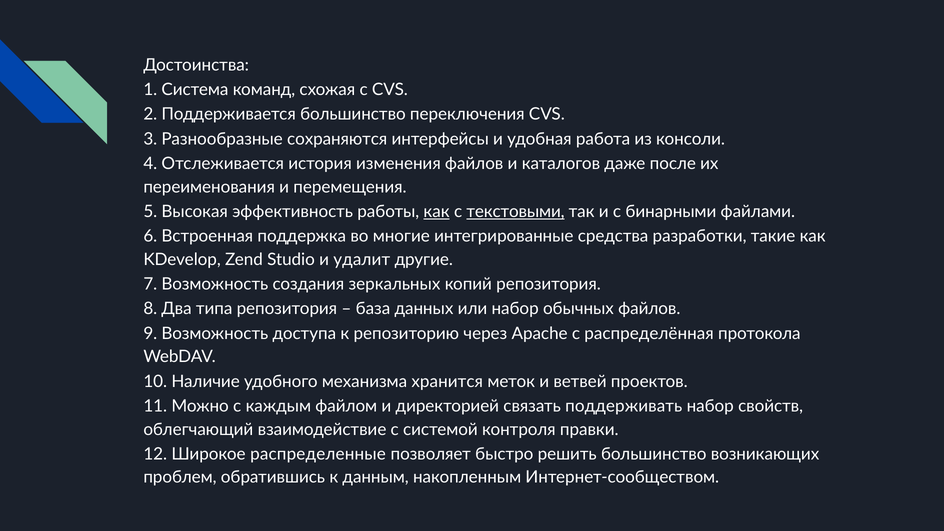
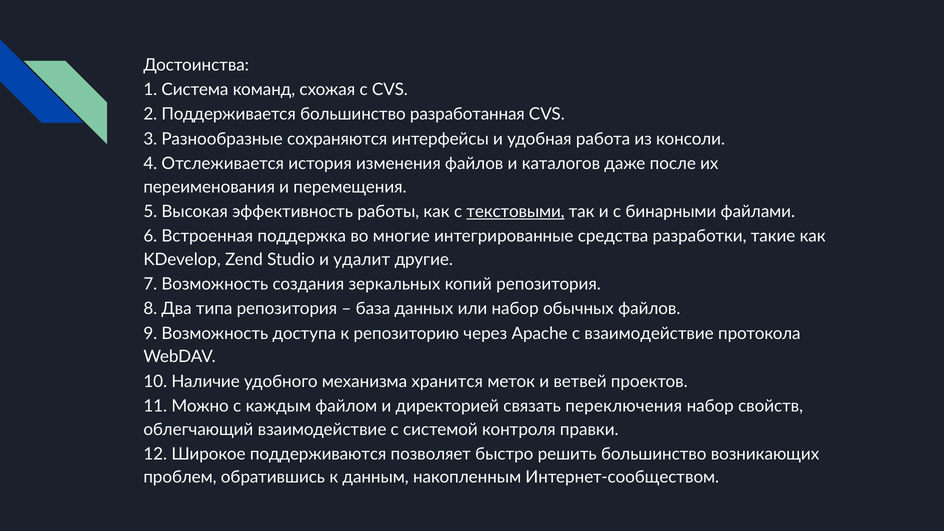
переключения: переключения -> разработанная (467, 114)
как underline: present -> none (437, 212)
с распределённая: распределённая -> взаимодействие (649, 333)
поддерживать: поддерживать -> переключения (624, 406)
распределенные: распределенные -> поддерживаются (318, 454)
